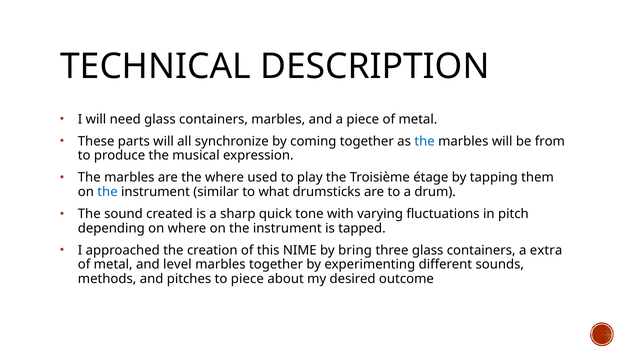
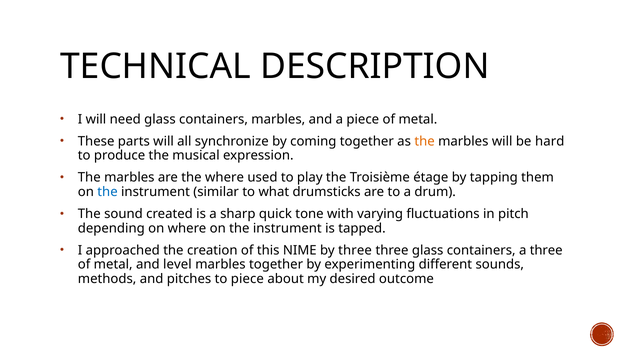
the colour: blue -> orange (425, 141)
from: from -> hard (550, 141)
by bring: bring -> three (355, 250)
a extra: extra -> three (546, 250)
